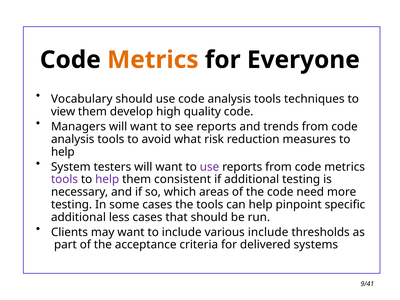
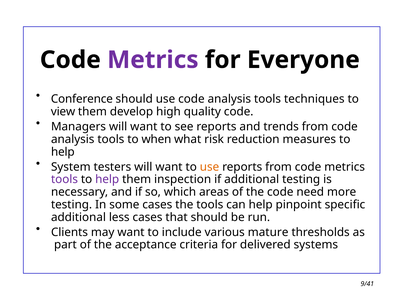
Metrics colour: orange -> purple (153, 60)
Vocabulary: Vocabulary -> Conference (82, 99)
avoid: avoid -> when (156, 139)
use colour: purple -> orange (210, 167)
consistent: consistent -> inspection (183, 179)
various include: include -> mature (268, 232)
